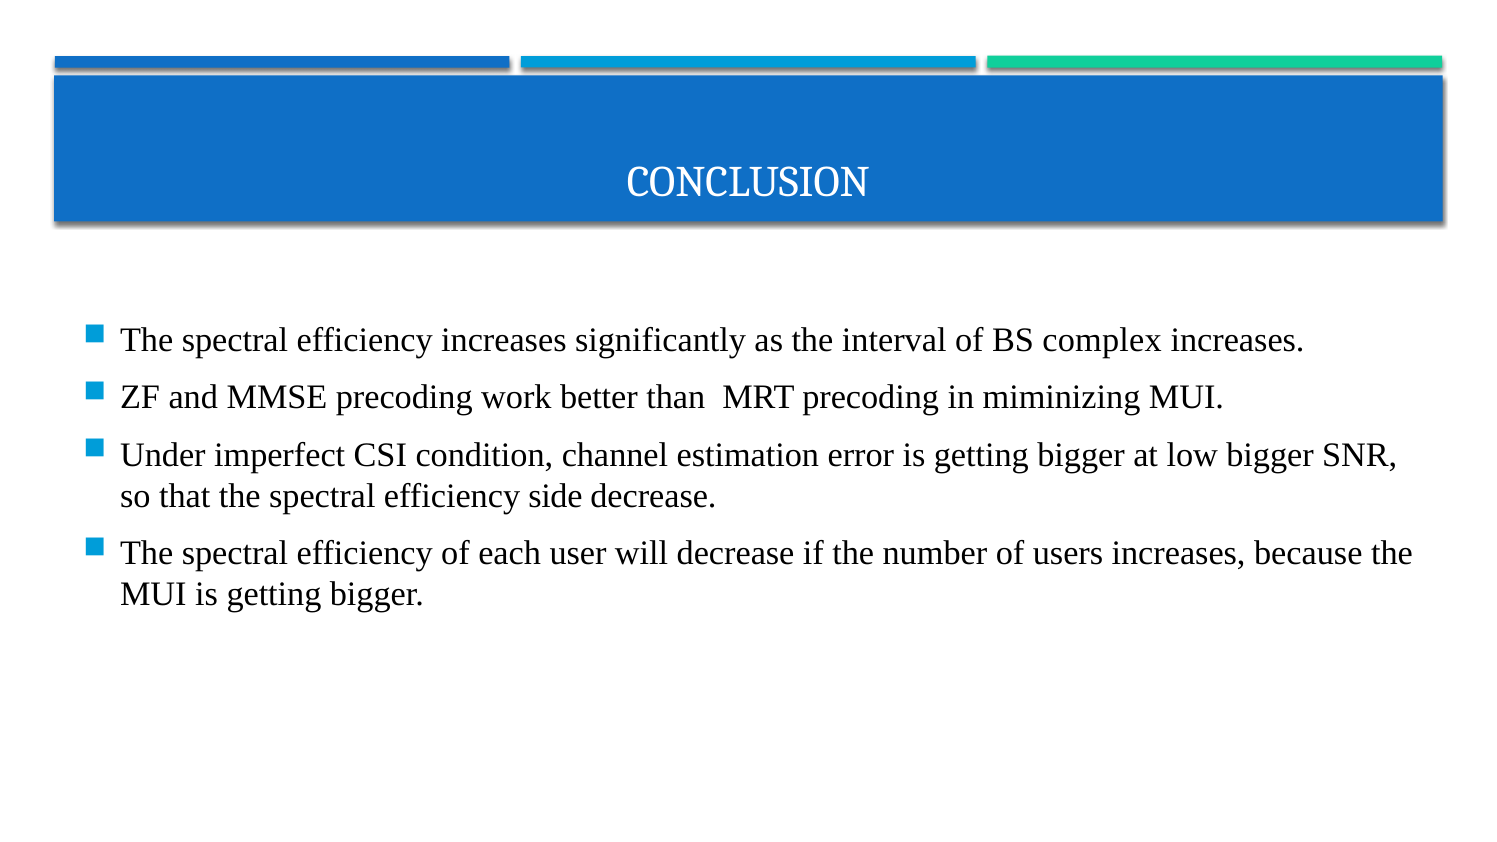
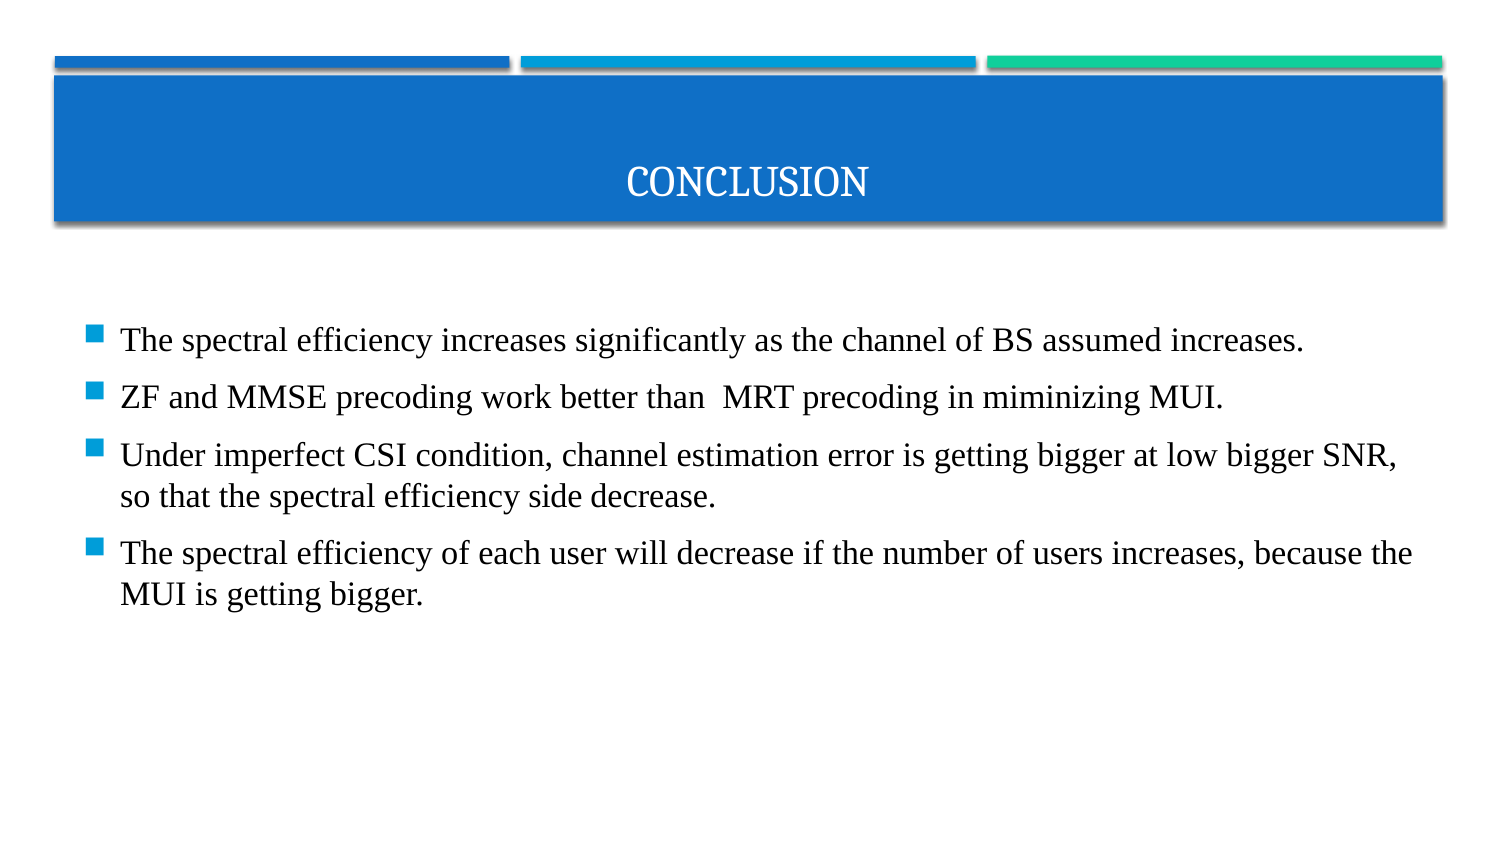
the interval: interval -> channel (894, 340)
complex: complex -> assumed (1102, 340)
